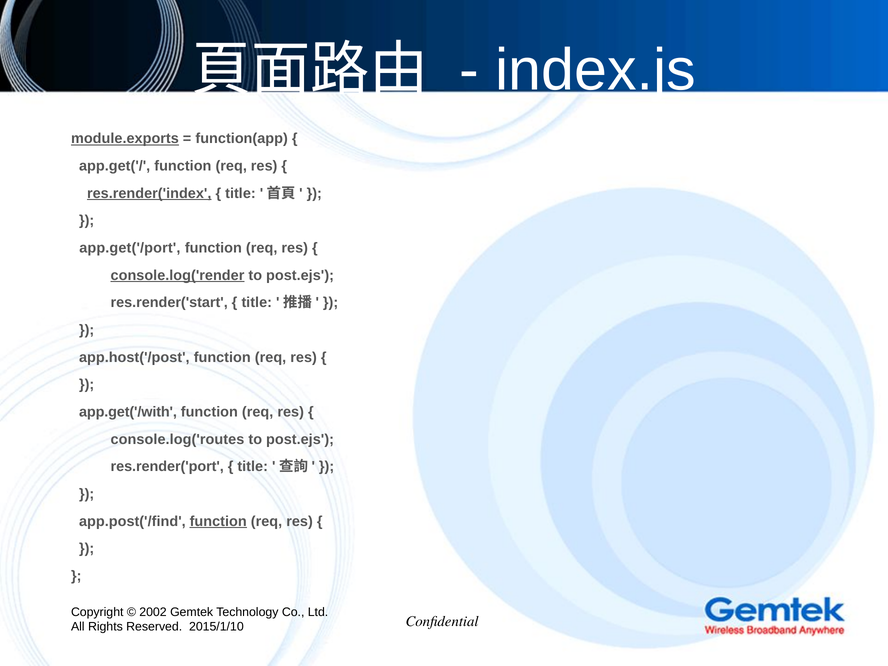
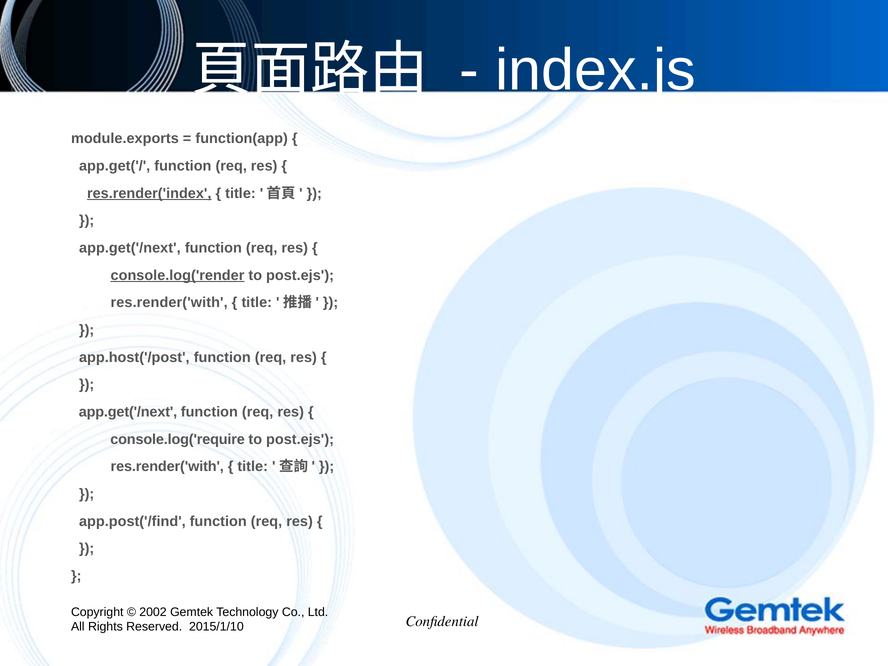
module.exports underline: present -> none (125, 139)
app.get('/port: app.get('/port -> app.get('/next (130, 248)
res.render('start: res.render('start -> res.render('with (169, 303)
app.get('/with: app.get('/with -> app.get('/next (128, 412)
console.log('routes: console.log('routes -> console.log('require (178, 439)
res.render('port: res.render('port -> res.render('with (167, 467)
function underline: present -> none (218, 521)
